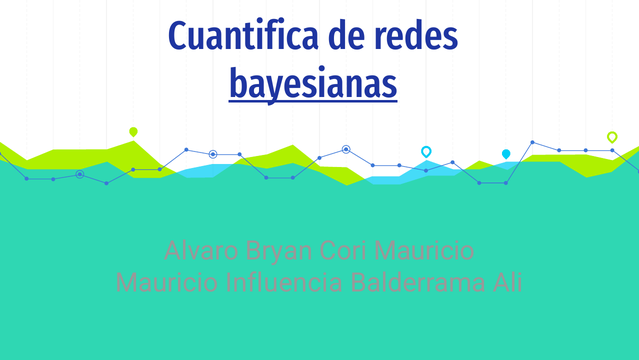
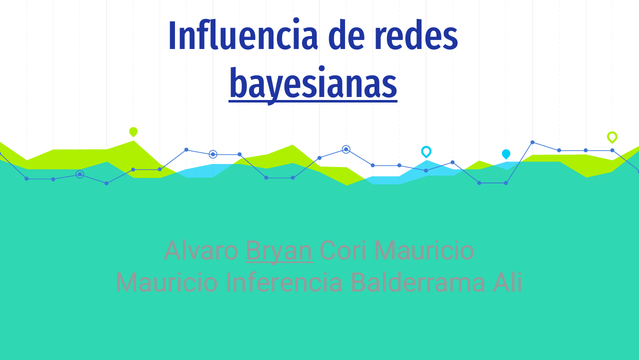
Cuantifica: Cuantifica -> Influencia (244, 36)
Bryan underline: none -> present (279, 250)
Influencia: Influencia -> Inferencia (284, 282)
